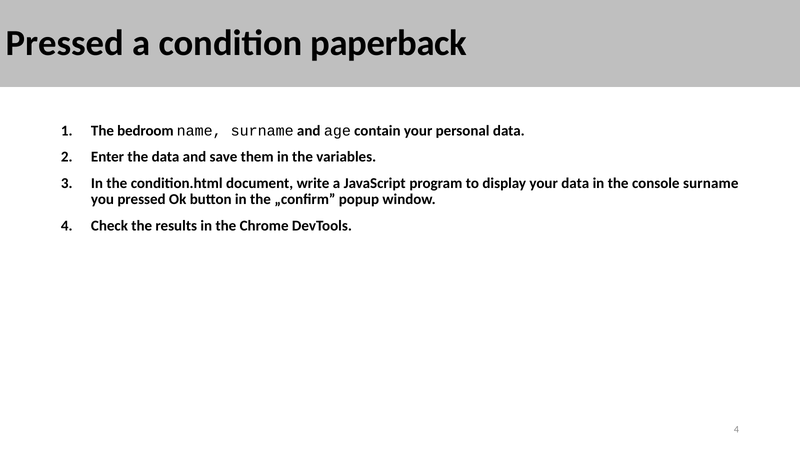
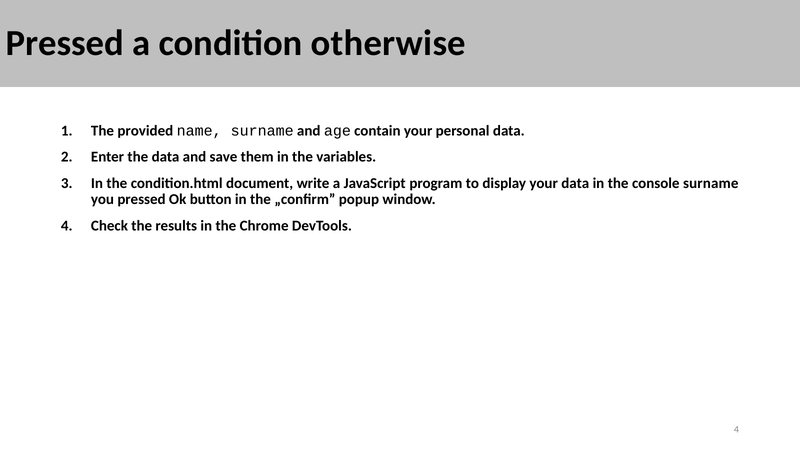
paperback: paperback -> otherwise (388, 43)
bedroom: bedroom -> provided (145, 131)
